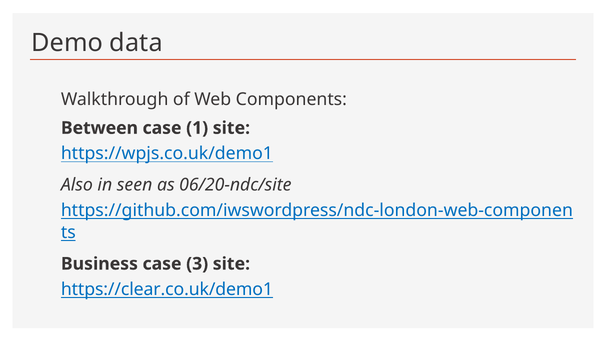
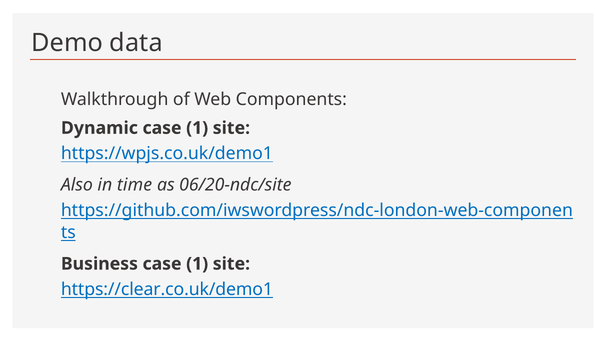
Between: Between -> Dynamic (99, 128)
seen: seen -> time (135, 185)
Business case 3: 3 -> 1 (197, 264)
